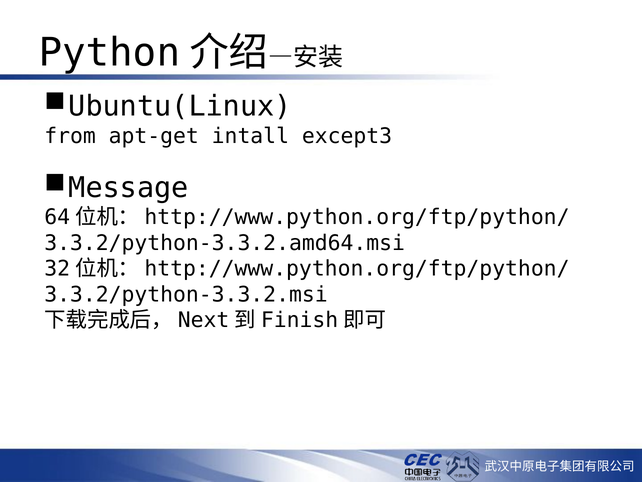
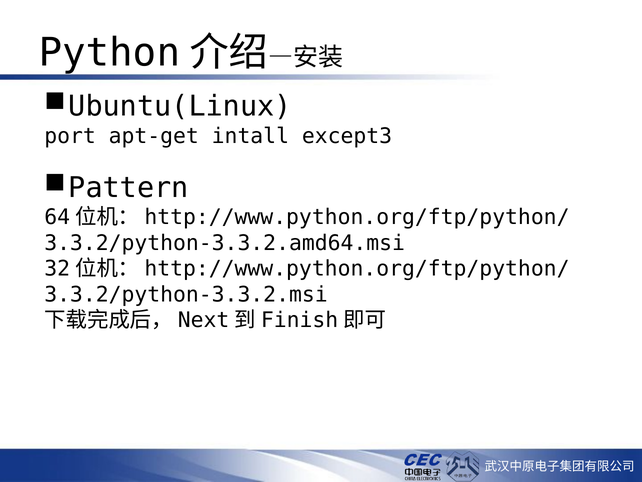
from: from -> port (70, 136)
Message: Message -> Pattern (129, 188)
